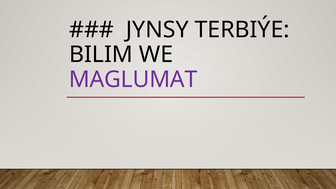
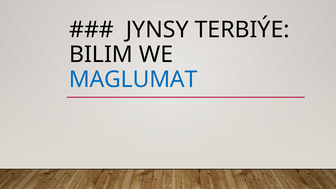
MAGLUMAT colour: purple -> blue (133, 80)
